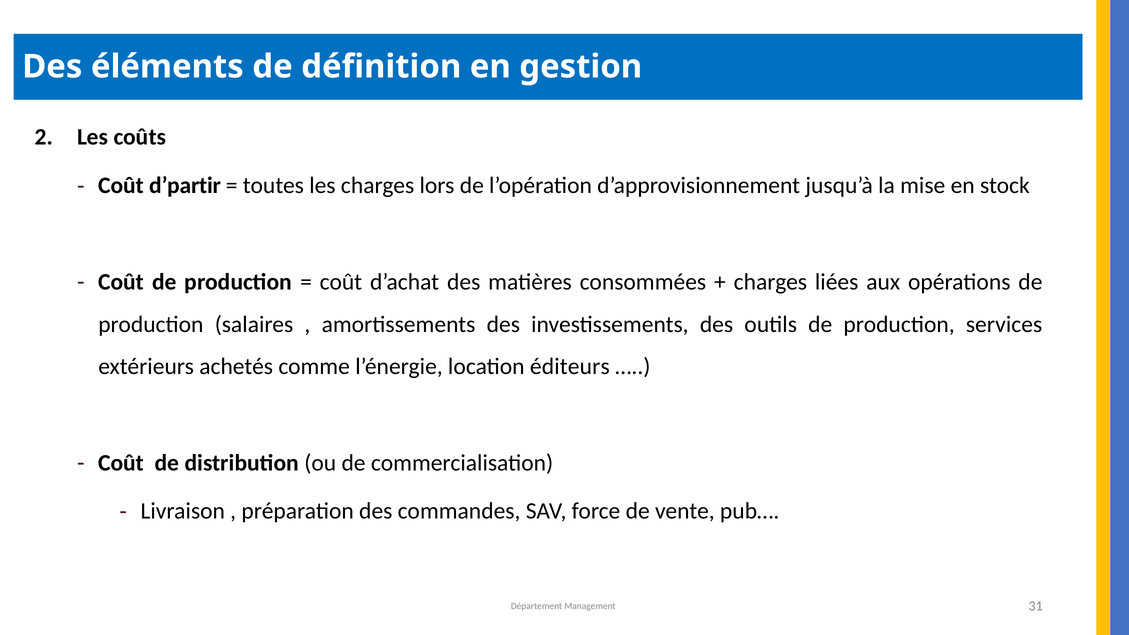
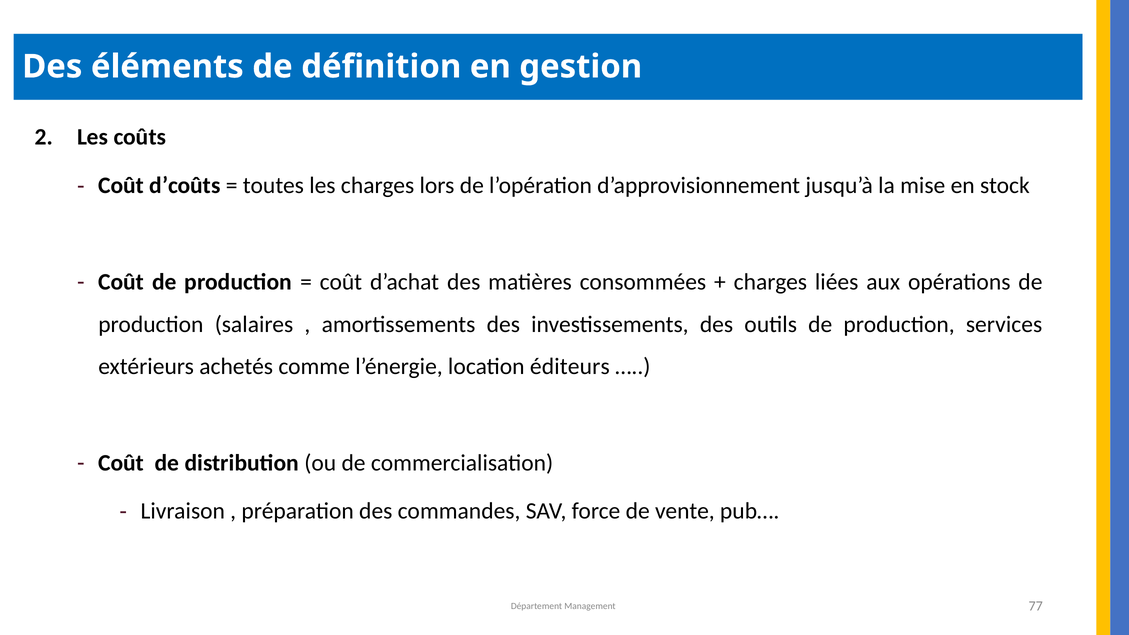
d’partir: d’partir -> d’coûts (185, 186)
31: 31 -> 77 (1036, 606)
